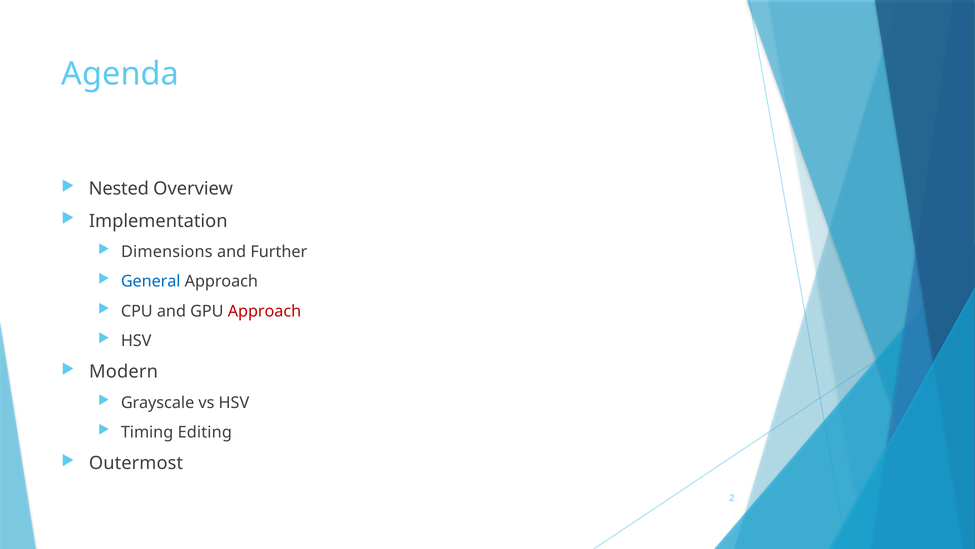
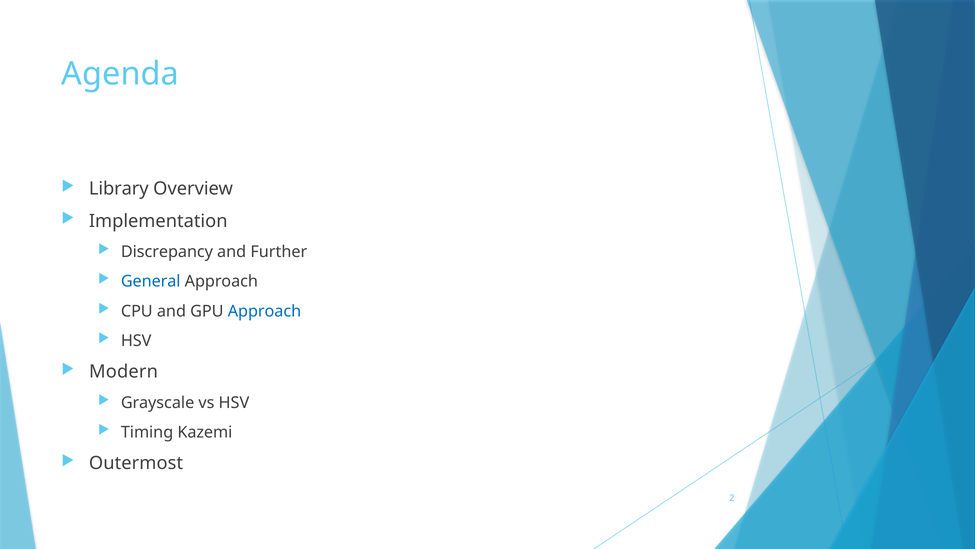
Nested: Nested -> Library (119, 189)
Dimensions: Dimensions -> Discrepancy (167, 252)
Approach colour: red -> blue (264, 311)
Editing: Editing -> Kazemi (205, 432)
